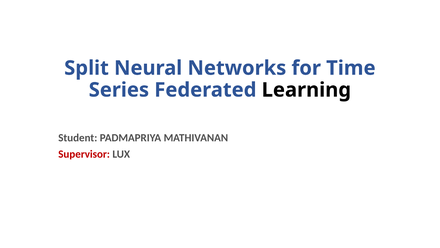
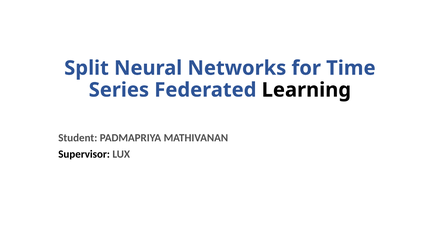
Supervisor colour: red -> black (84, 154)
